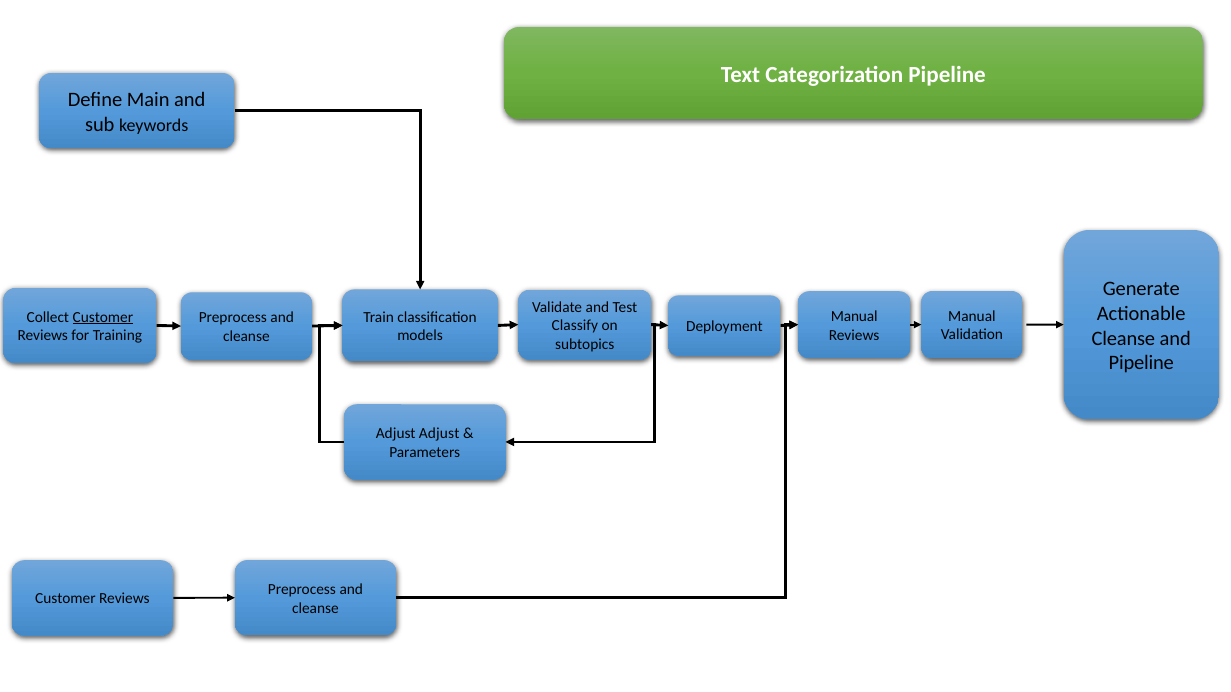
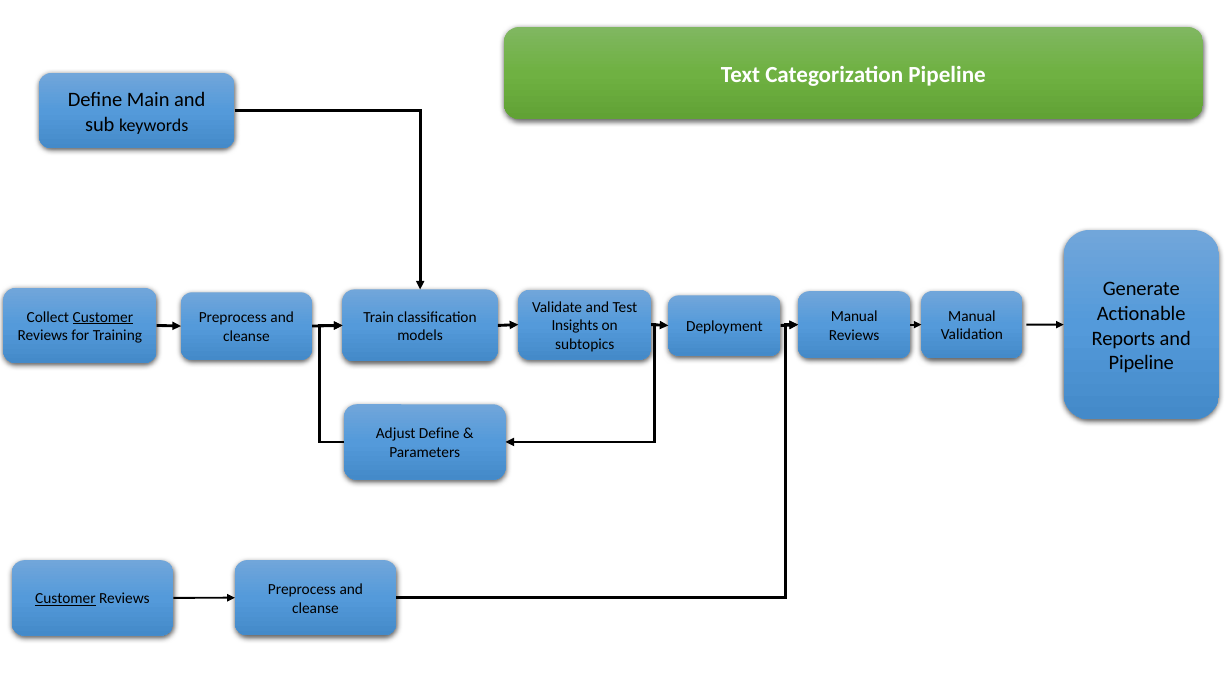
Classify: Classify -> Insights (575, 326)
Cleanse: Cleanse -> Reports (1123, 339)
Adjust Adjust: Adjust -> Define (439, 434)
Customer underline: none -> present (65, 599)
